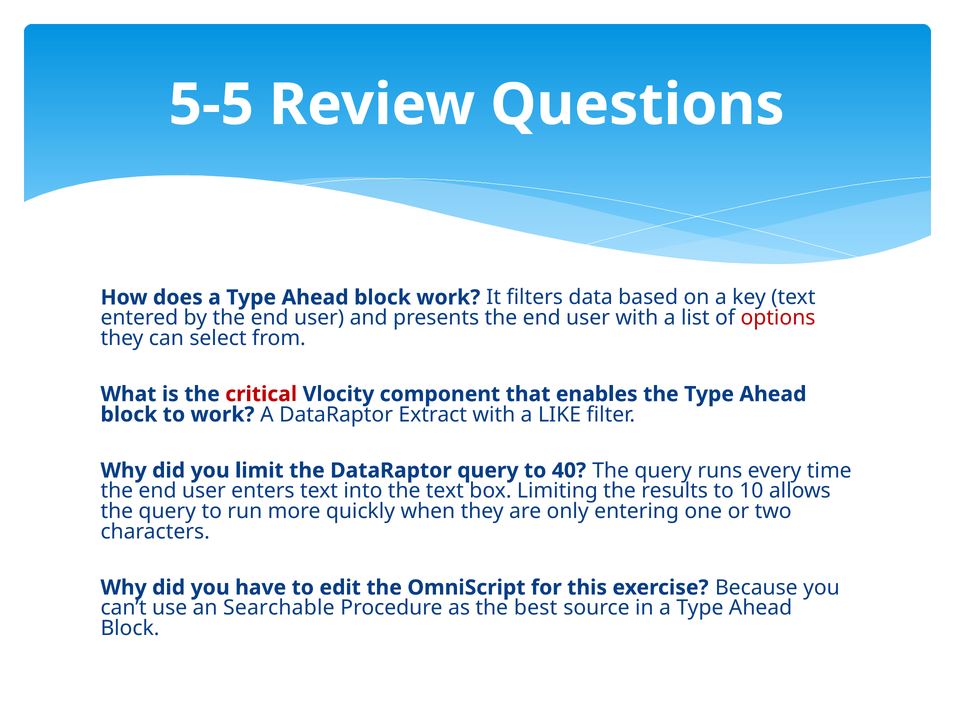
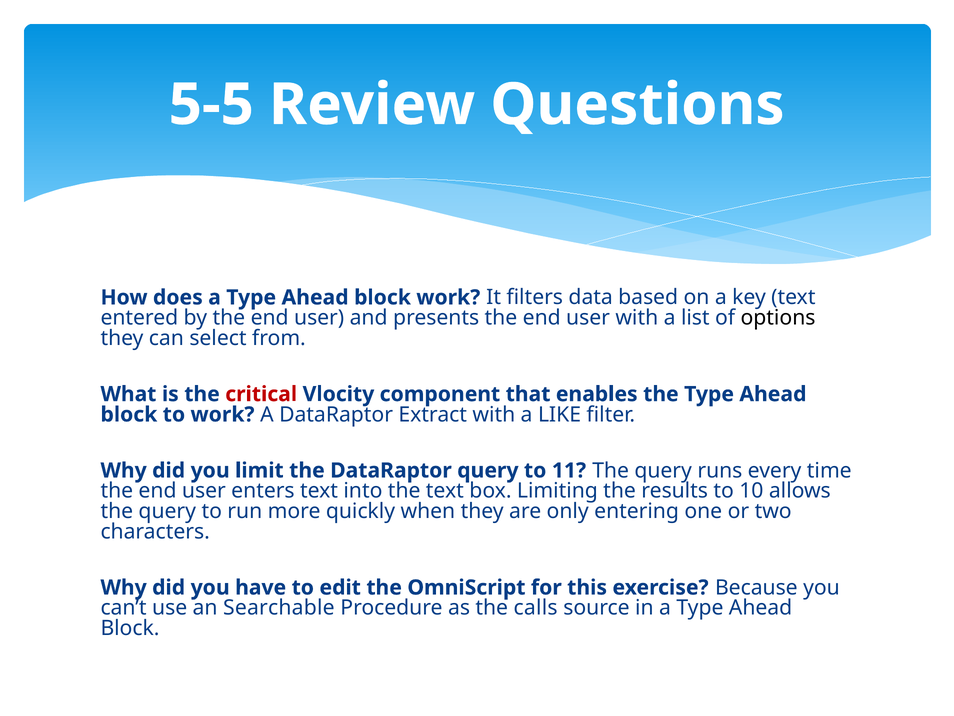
options colour: red -> black (778, 318)
40: 40 -> 11 (569, 470)
best: best -> calls (536, 608)
